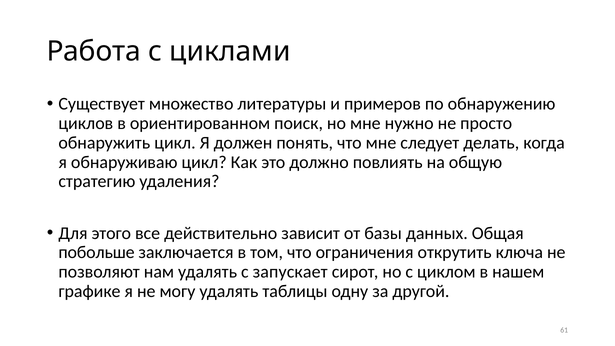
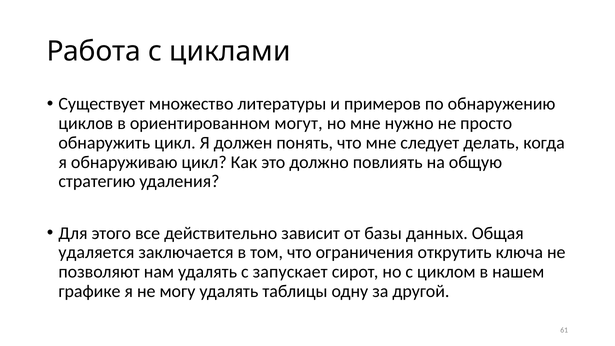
поиск: поиск -> могут (299, 123)
побольше: побольше -> удаляется (96, 252)
